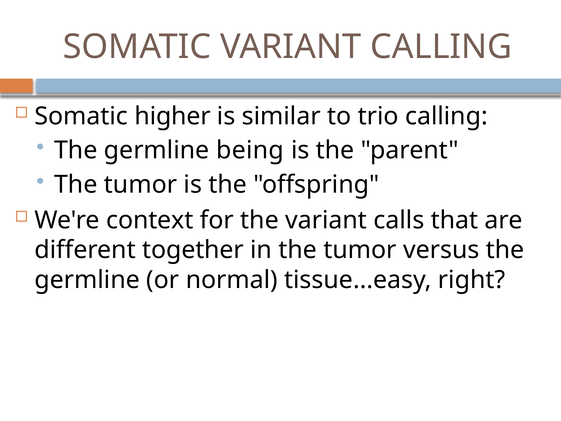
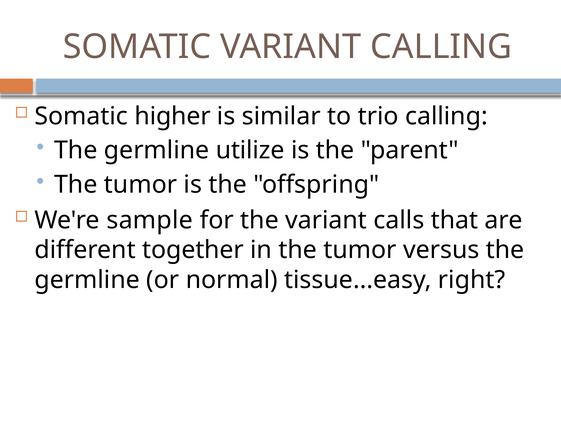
being: being -> utilize (250, 150)
context: context -> sample (150, 220)
